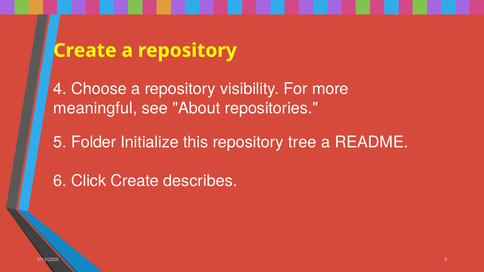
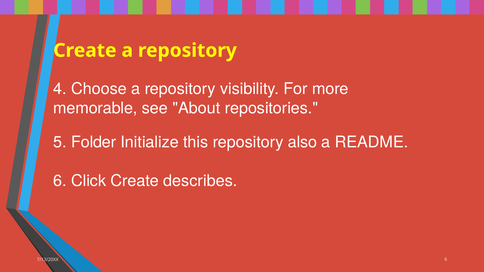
meaningful: meaningful -> memorable (95, 108)
tree: tree -> also (303, 142)
